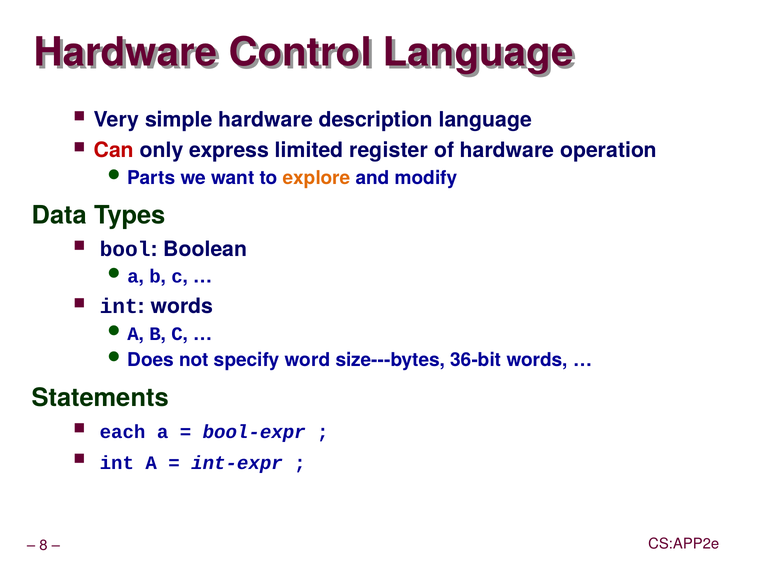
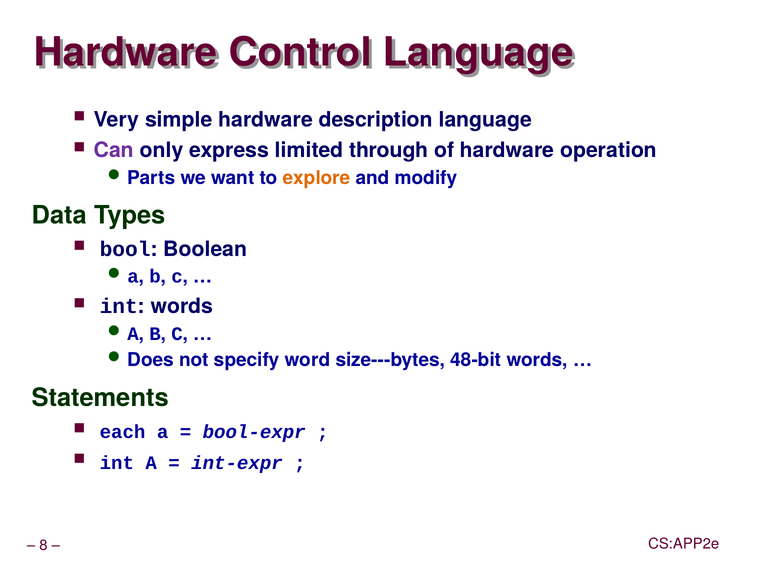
Can colour: red -> purple (114, 150)
register: register -> through (389, 150)
36-bit: 36-bit -> 48-bit (476, 360)
